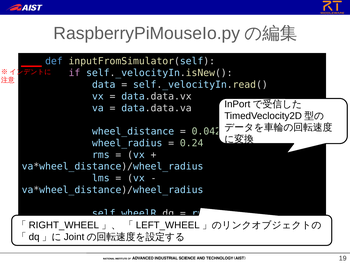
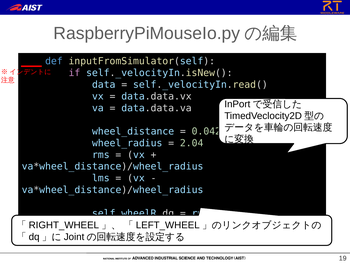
0.24: 0.24 -> 2.04 (192, 143)
